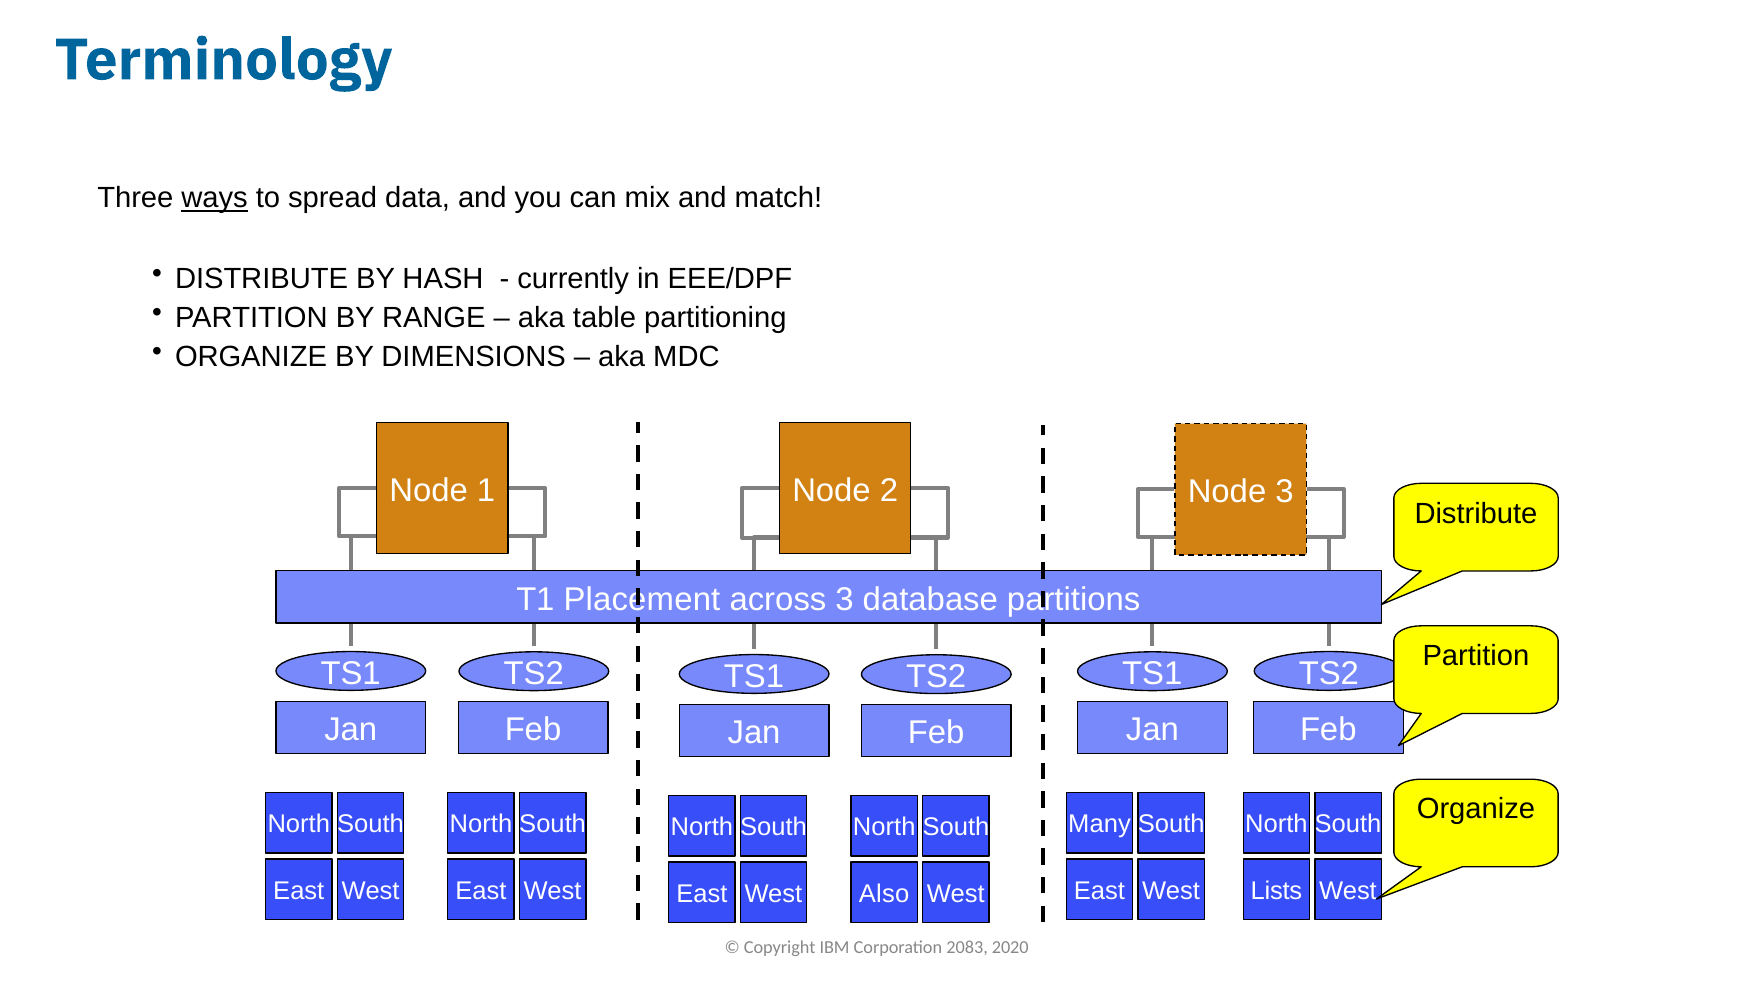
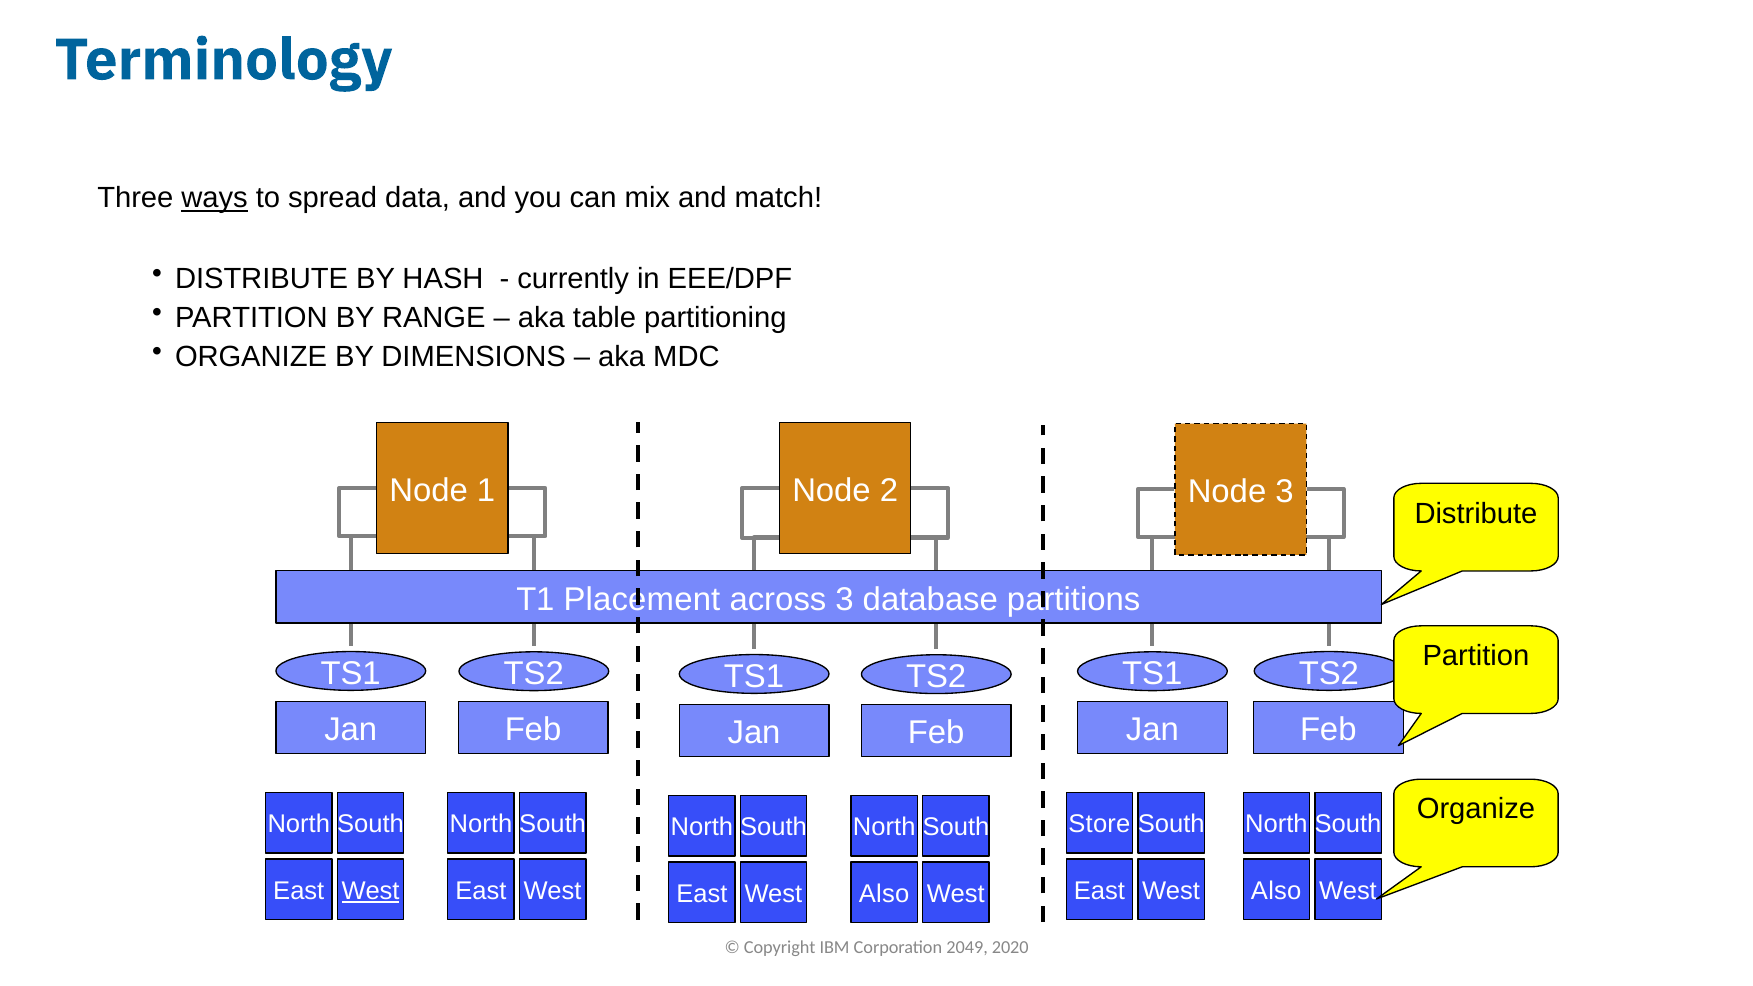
Many: Many -> Store (1099, 825)
West underline: none -> present (370, 891)
Lists: Lists -> Also (1276, 891)
2083: 2083 -> 2049 (967, 947)
